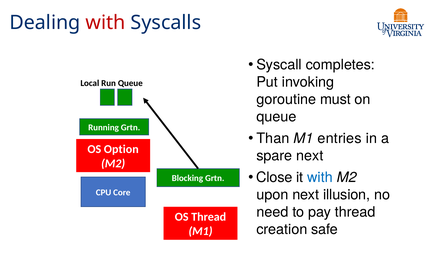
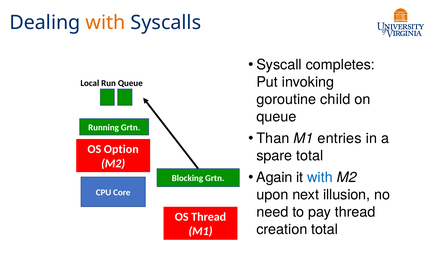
with colour: red -> orange (106, 23)
must: must -> child (335, 99)
spare next: next -> total (310, 155)
Close: Close -> Again (274, 177)
creation safe: safe -> total (325, 229)
